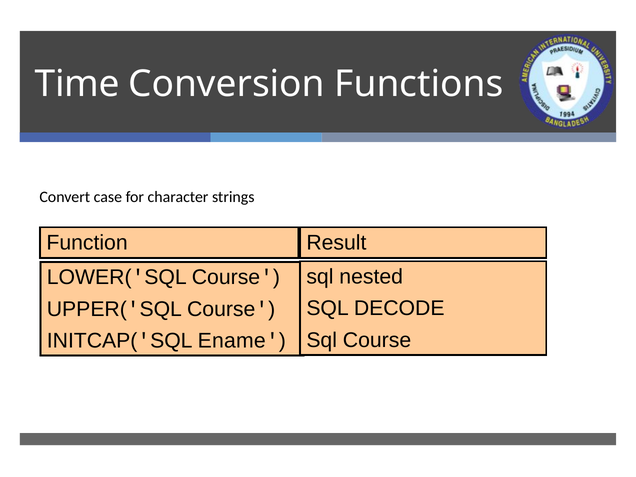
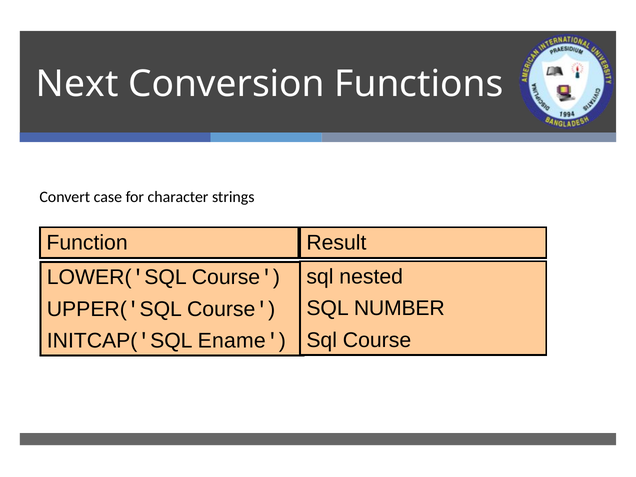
Time: Time -> Next (77, 84)
DECODE: DECODE -> NUMBER (399, 308)
